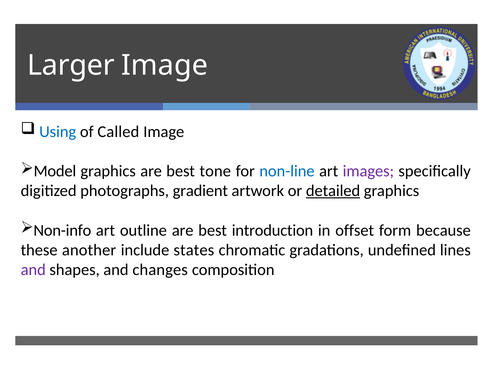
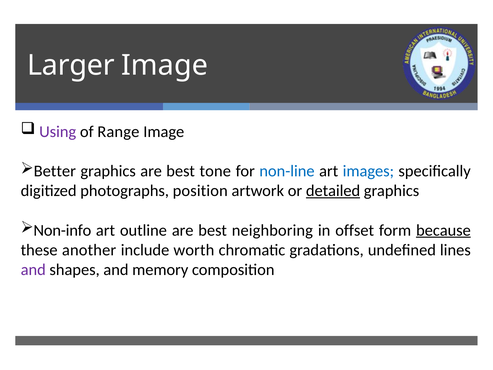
Using colour: blue -> purple (58, 131)
Called: Called -> Range (118, 131)
Model: Model -> Better (55, 171)
images colour: purple -> blue (368, 171)
gradient: gradient -> position (200, 191)
introduction: introduction -> neighboring (272, 230)
because underline: none -> present (443, 230)
states: states -> worth (194, 250)
changes: changes -> memory (160, 270)
